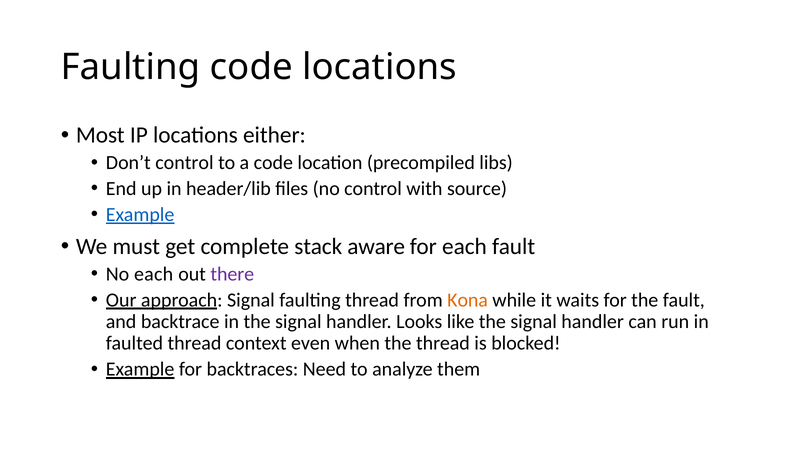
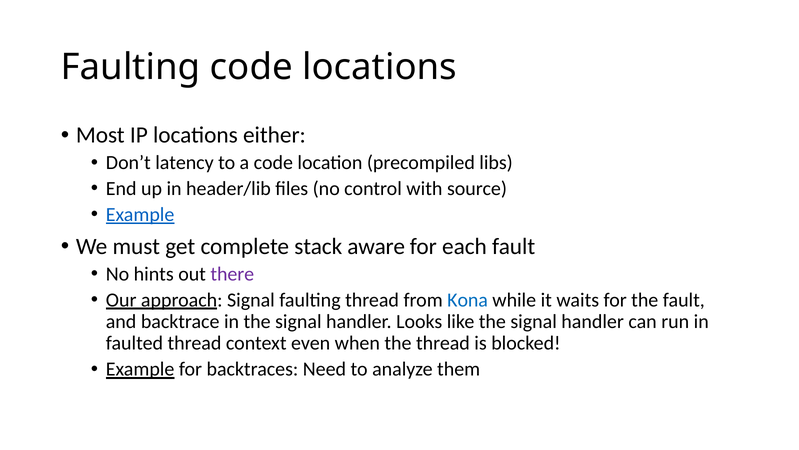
Don’t control: control -> latency (184, 163)
No each: each -> hints (154, 274)
Kona colour: orange -> blue (468, 300)
